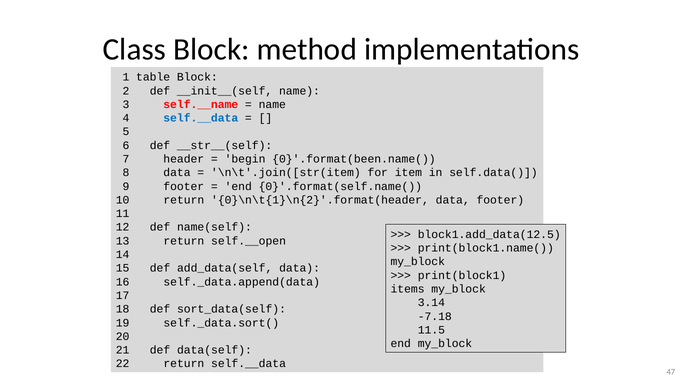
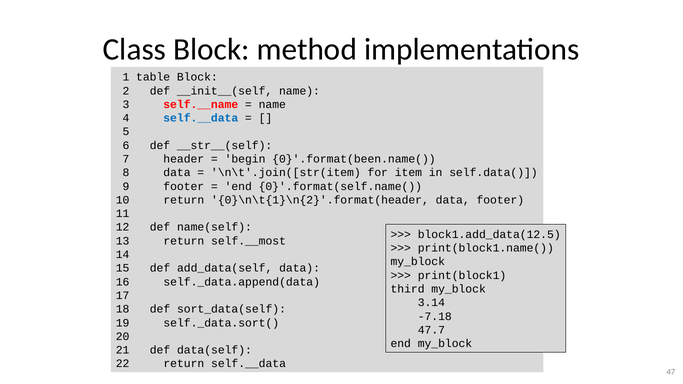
self.__open: self.__open -> self.__most (249, 241)
items: items -> third (408, 289)
11.5: 11.5 -> 47.7 (431, 330)
